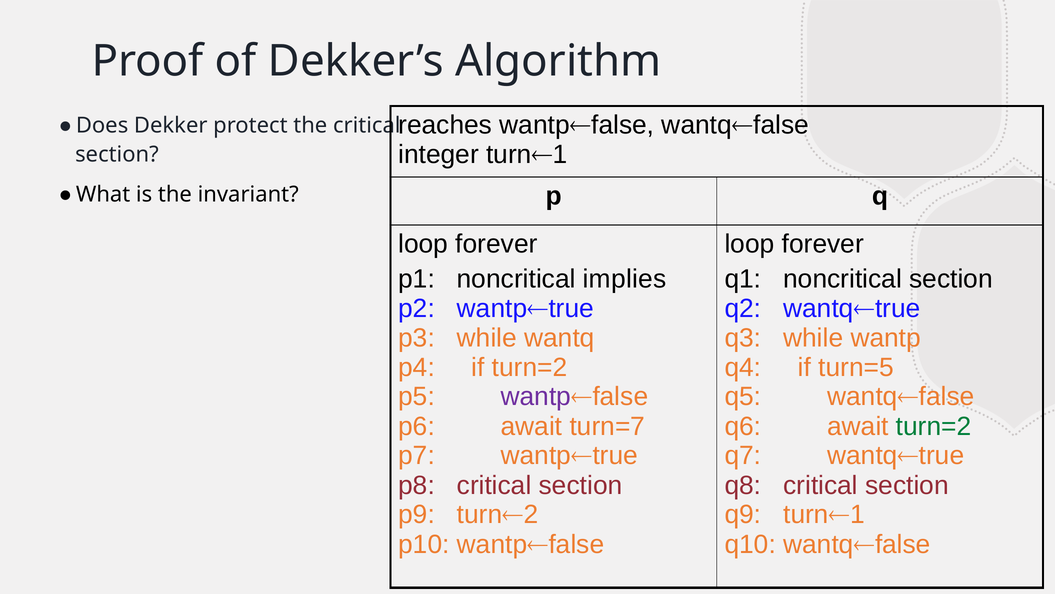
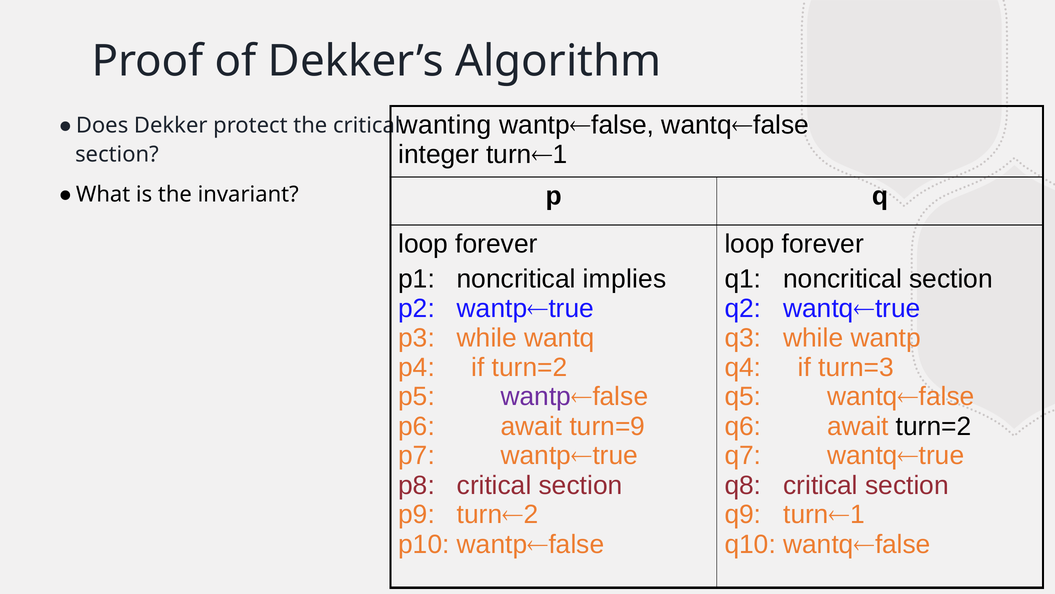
reaches: reaches -> wanting (445, 125)
turn=5: turn=5 -> turn=3 (856, 367)
turn=7: turn=7 -> turn=9 (607, 426)
turn=2 colour: green -> black (934, 426)
